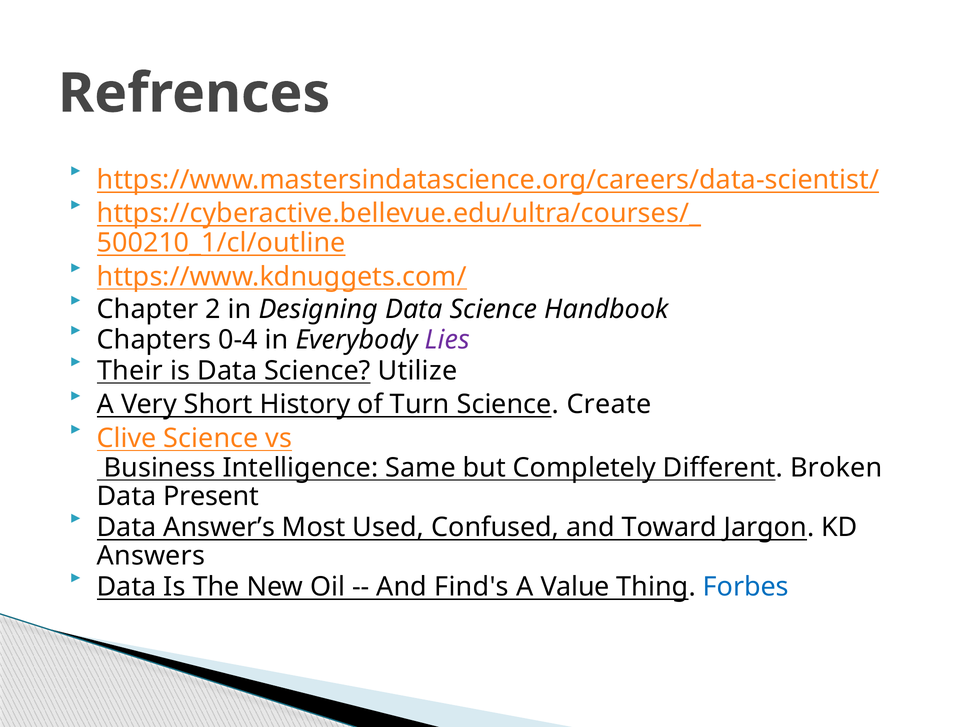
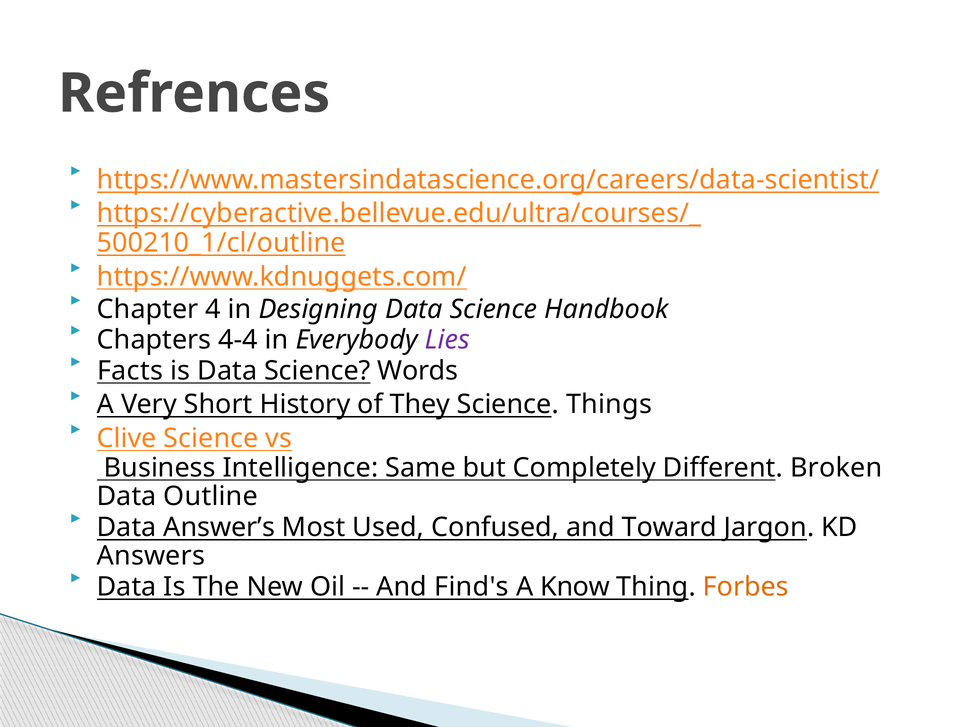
2: 2 -> 4 (213, 310)
0-4: 0-4 -> 4-4 (238, 340)
Their: Their -> Facts (130, 371)
Utilize: Utilize -> Words (418, 371)
Turn: Turn -> They (420, 405)
Create: Create -> Things (609, 405)
Present: Present -> Outline (211, 496)
Value: Value -> Know (575, 587)
Forbes colour: blue -> orange (746, 587)
